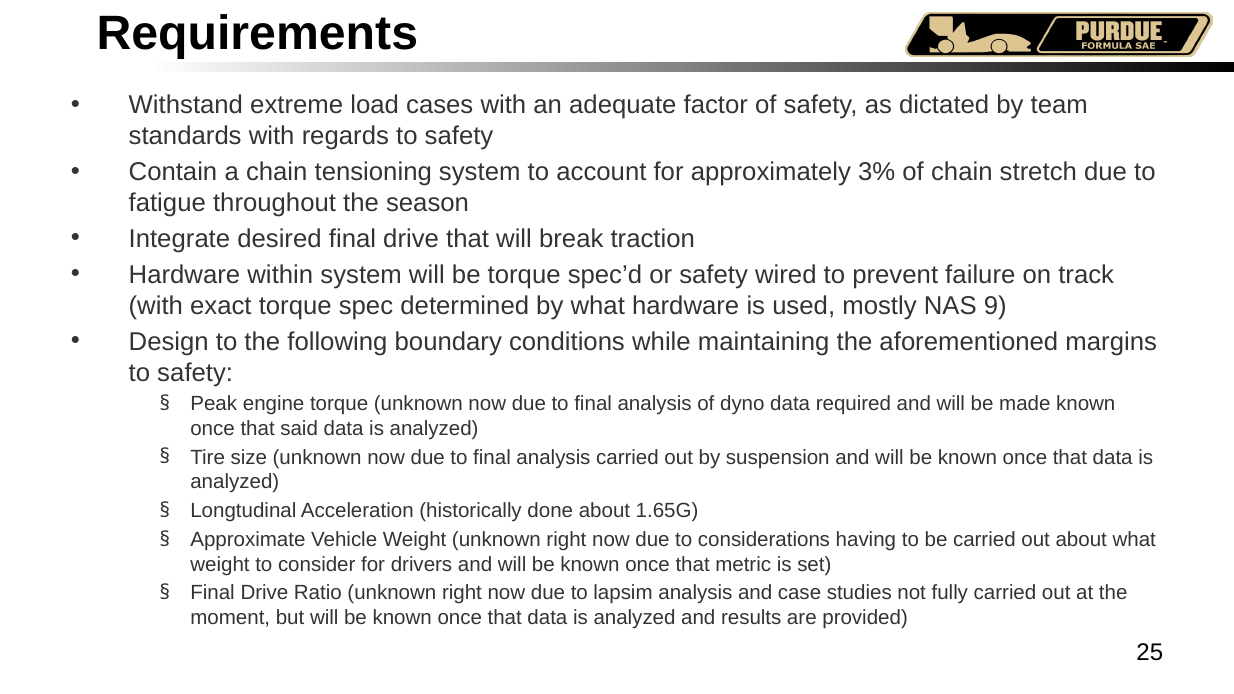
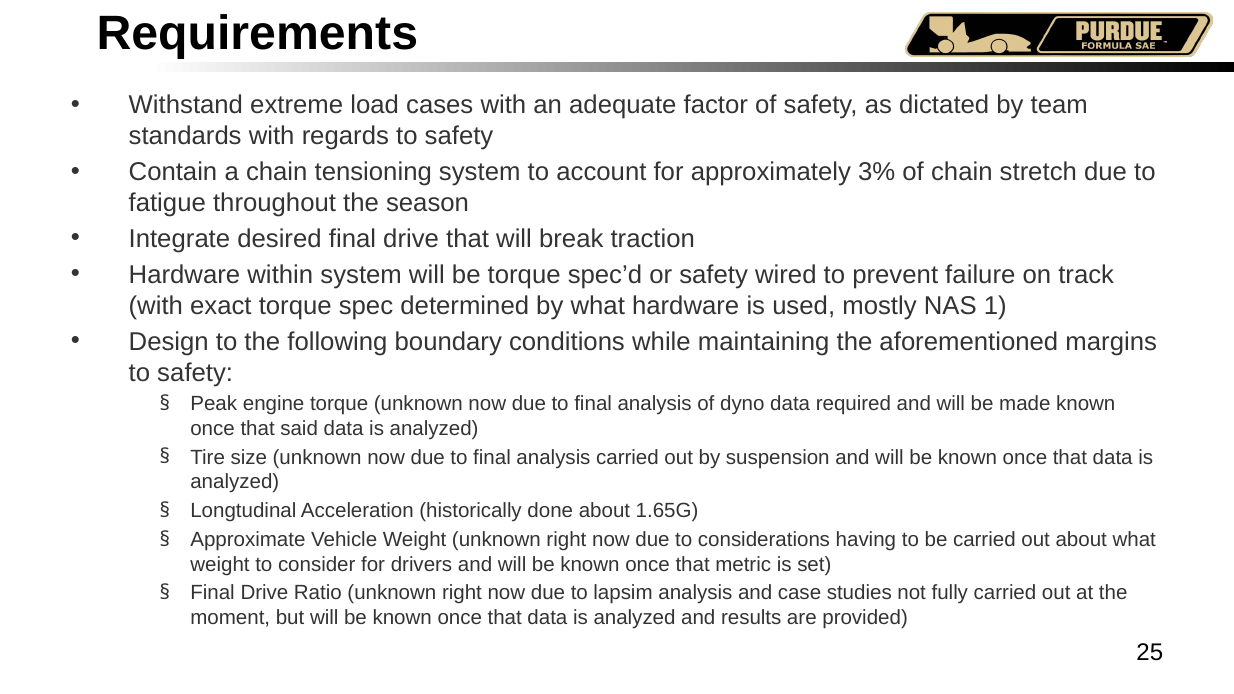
9: 9 -> 1 (995, 306)
